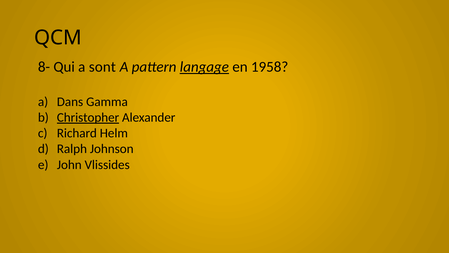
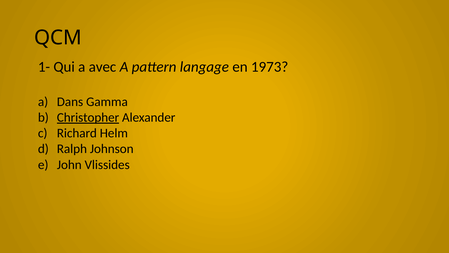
8-: 8- -> 1- (44, 67)
sont: sont -> avec (102, 67)
langage underline: present -> none (204, 67)
1958: 1958 -> 1973 (270, 67)
